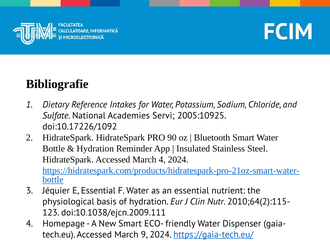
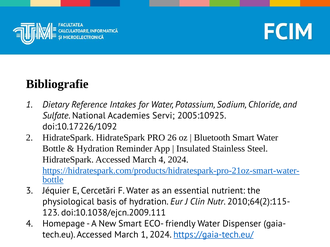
90: 90 -> 26 (172, 138)
E Essential: Essential -> Cercetări (98, 191)
March 9: 9 -> 1 (144, 235)
